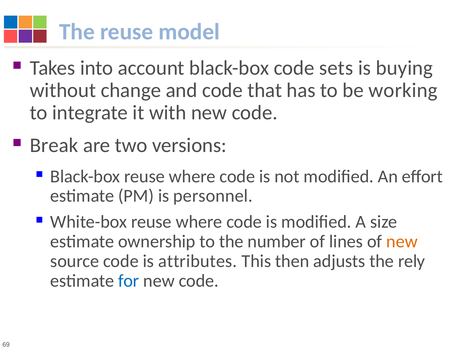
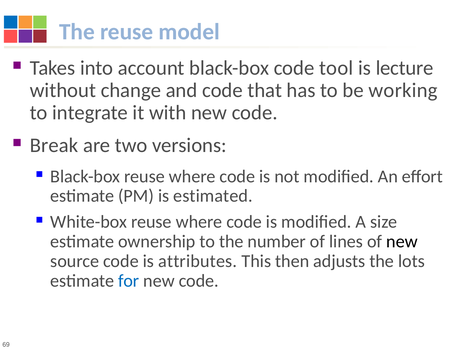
sets: sets -> tool (336, 68)
buying: buying -> lecture (405, 68)
personnel: personnel -> estimated (213, 196)
new colour: orange -> black (402, 241)
rely: rely -> lots (412, 261)
